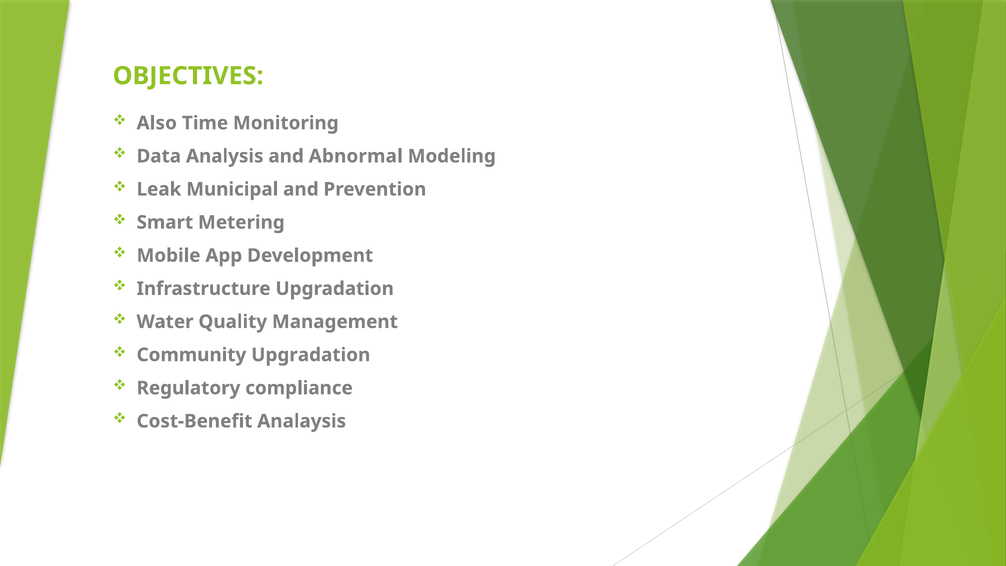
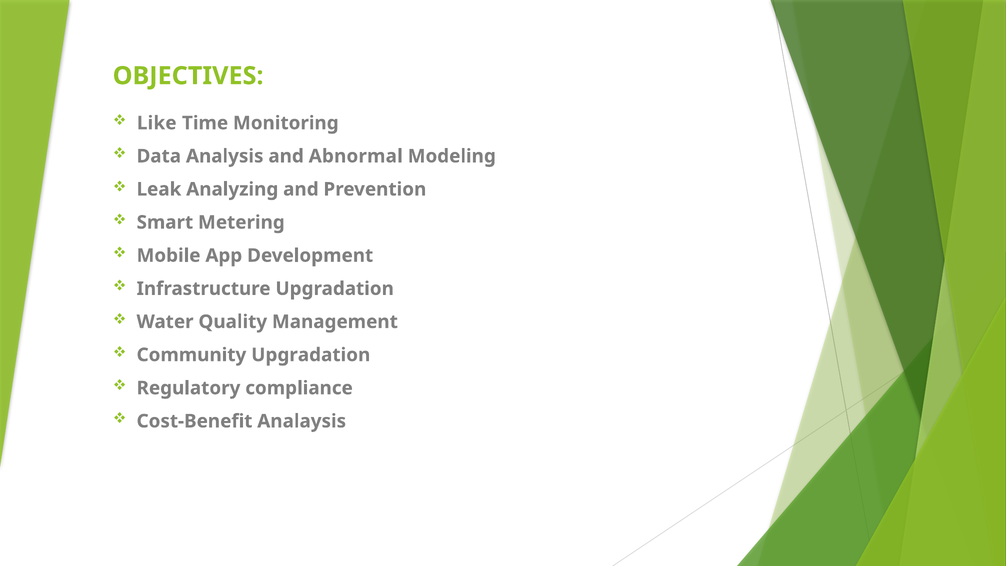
Also: Also -> Like (157, 123)
Municipal: Municipal -> Analyzing (232, 189)
